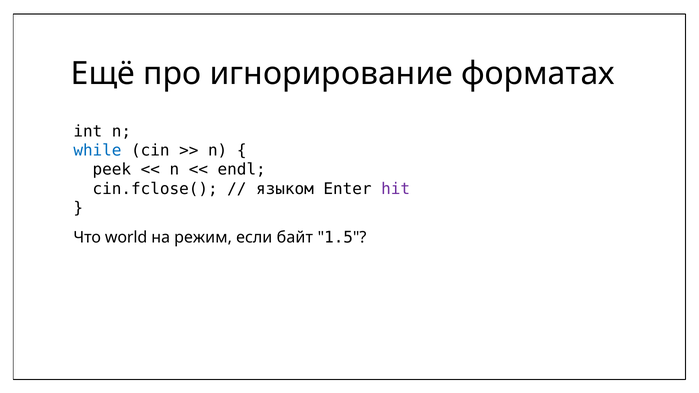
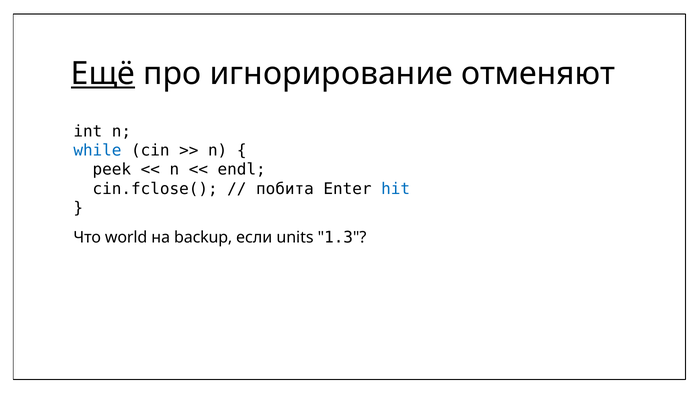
Ещё underline: none -> present (103, 74)
форматах: форматах -> отменяют (538, 74)
языком: языком -> побита (285, 189)
hit colour: purple -> blue (396, 189)
режим: режим -> backup (203, 237)
байт: байт -> units (295, 237)
1.5: 1.5 -> 1.3 (339, 237)
